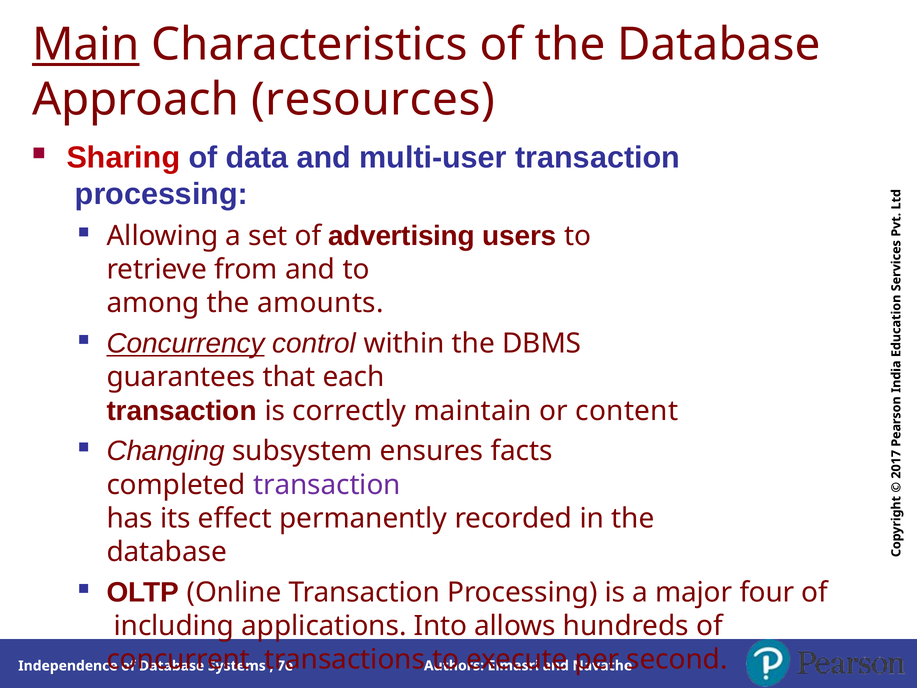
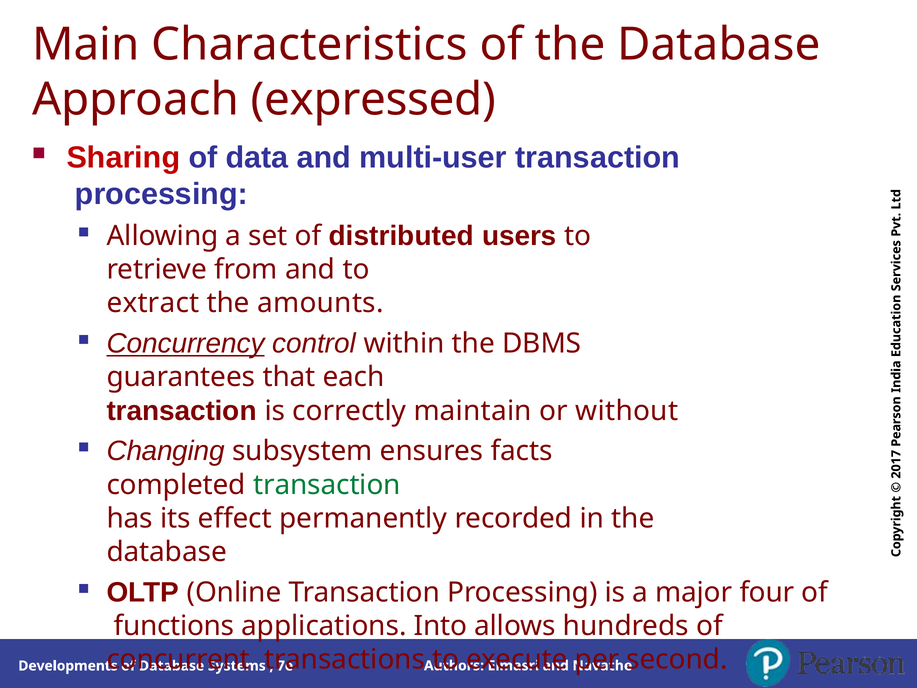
Main underline: present -> none (86, 45)
resources: resources -> expressed (373, 100)
advertising: advertising -> distributed (401, 236)
among: among -> extract (153, 303)
content: content -> without (627, 411)
transaction colour: purple -> green (327, 485)
including: including -> functions (174, 626)
Independence: Independence -> Developments (68, 666)
